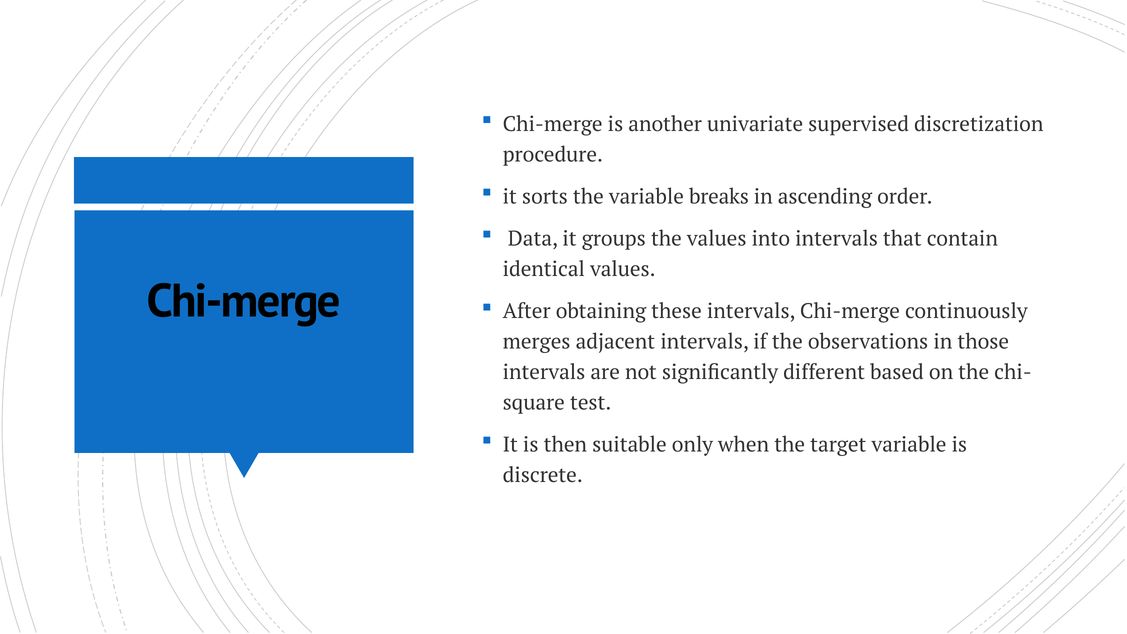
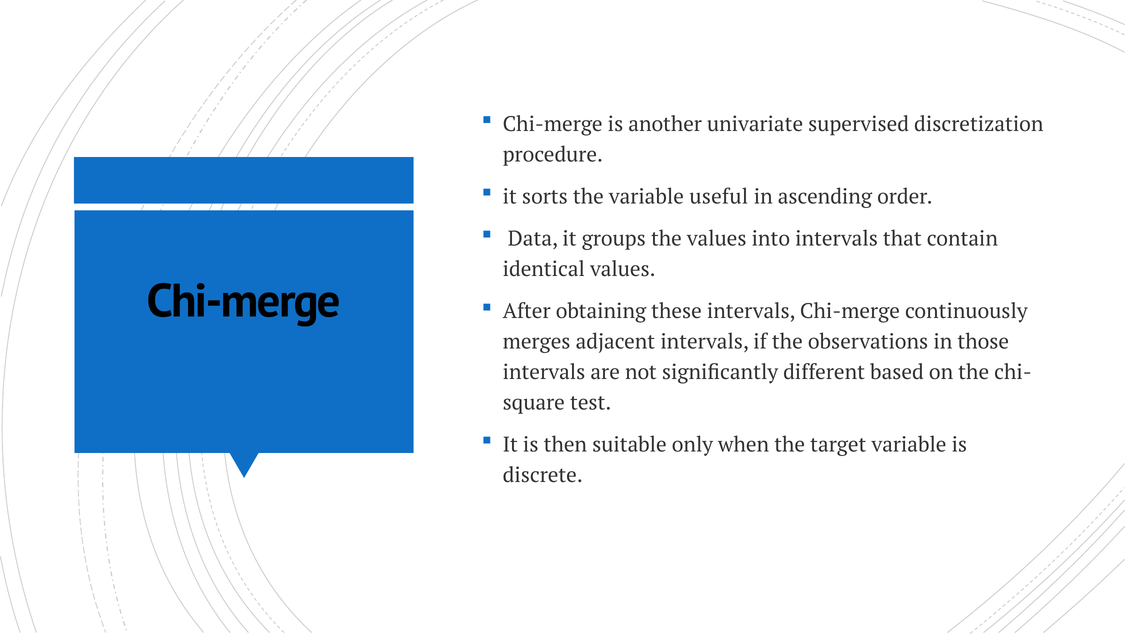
breaks: breaks -> useful (719, 197)
